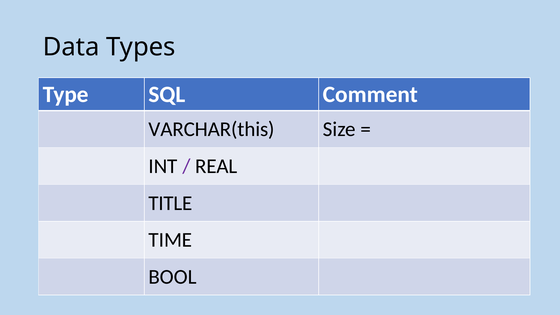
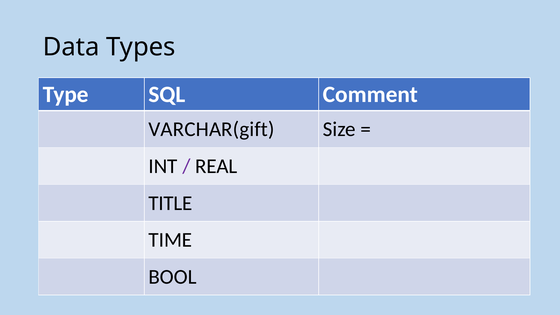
VARCHAR(this: VARCHAR(this -> VARCHAR(gift (211, 129)
